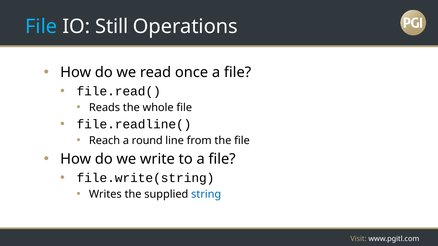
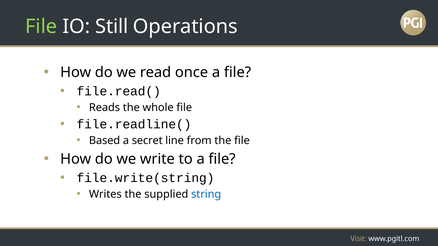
File colour: light blue -> light green (41, 26)
Reach: Reach -> Based (105, 141)
round: round -> secret (147, 141)
